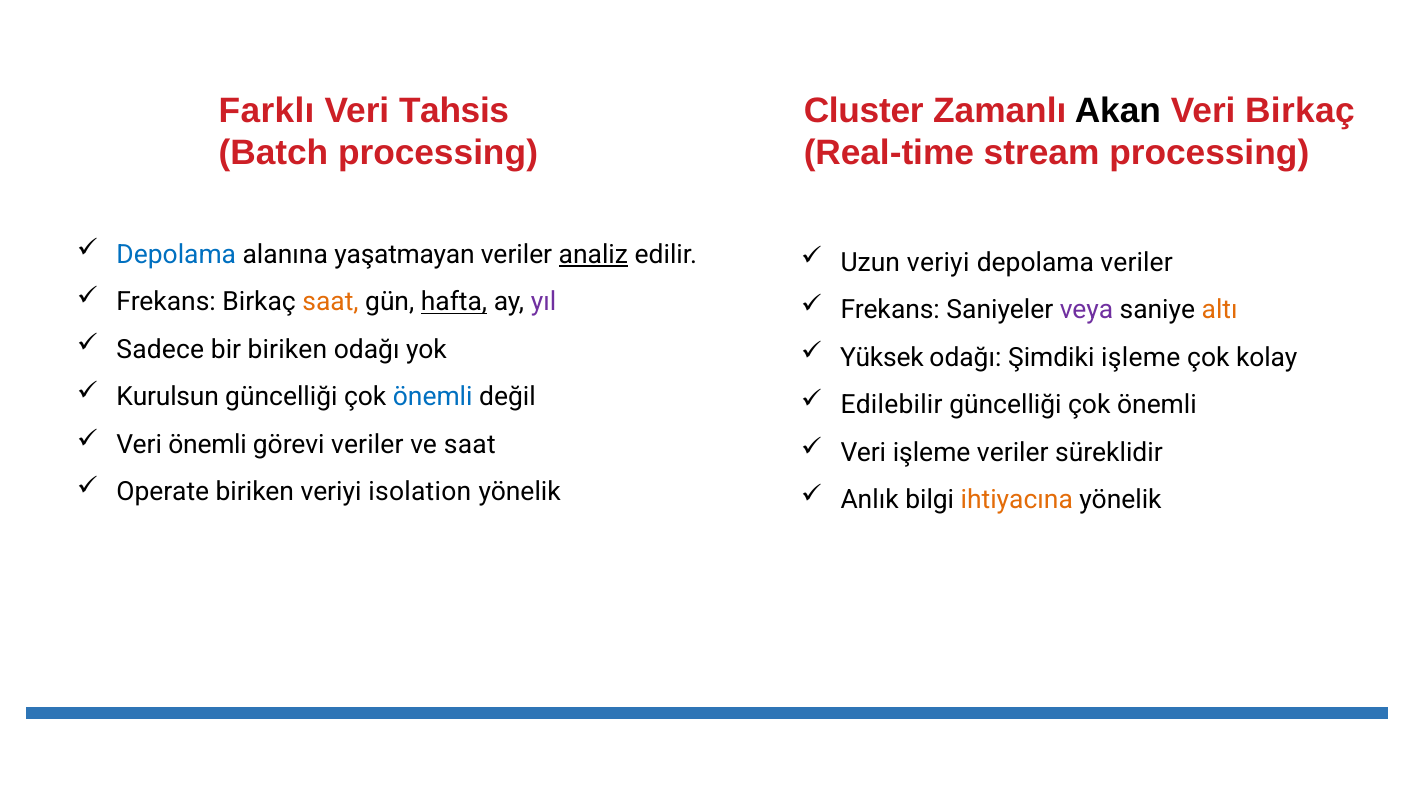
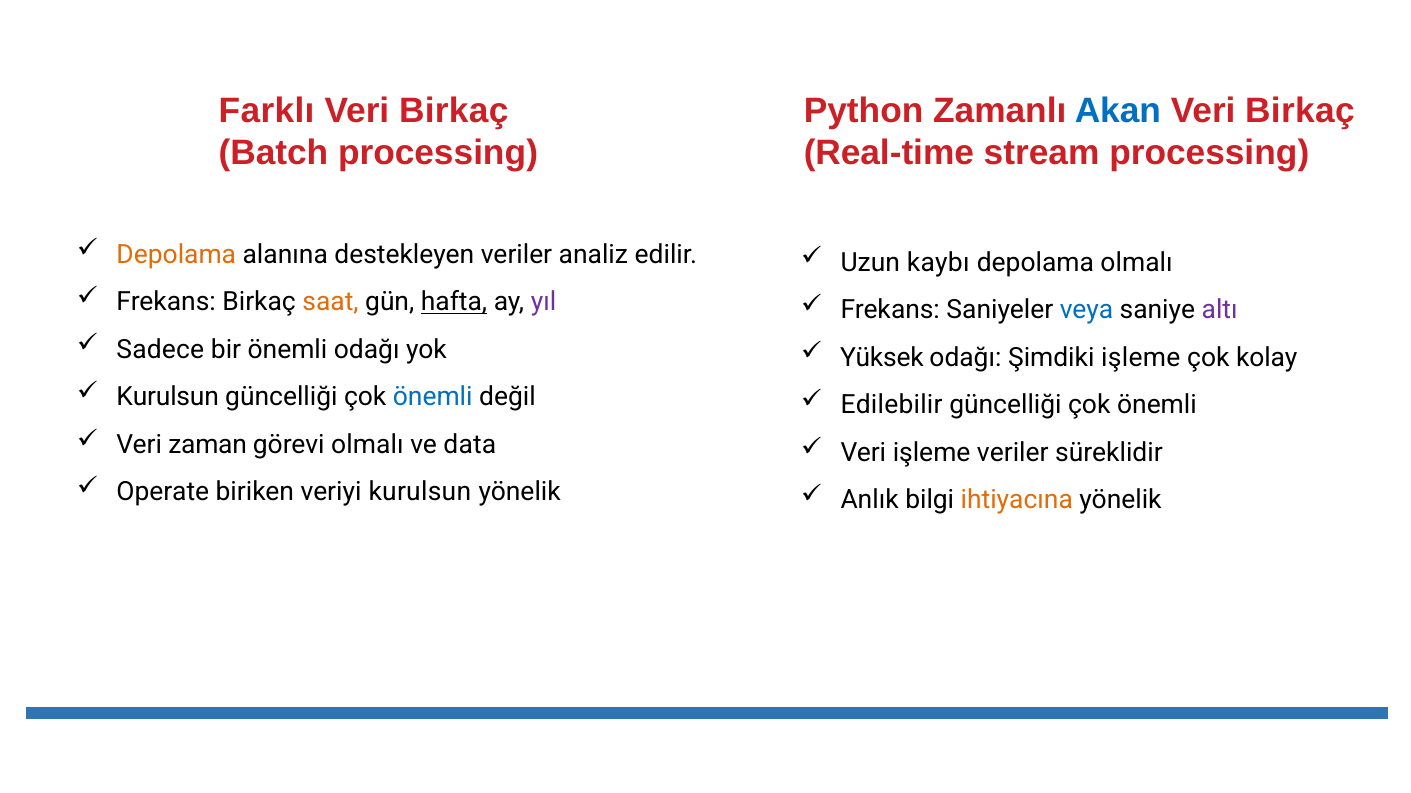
Tahsis: Tahsis -> Birkaç (454, 111)
Cluster: Cluster -> Python (864, 111)
Akan colour: black -> blue (1118, 111)
Depolama colour: blue -> orange (176, 255)
yaşatmayan: yaşatmayan -> destekleyen (404, 255)
analiz underline: present -> none (593, 255)
Uzun veriyi: veriyi -> kaybı (938, 263)
depolama veriler: veriler -> olmalı (1137, 263)
veya colour: purple -> blue (1087, 310)
altı colour: orange -> purple (1220, 310)
bir biriken: biriken -> önemli (287, 350)
Veri önemli: önemli -> zaman (208, 445)
görevi veriler: veriler -> olmalı (367, 445)
ve saat: saat -> data (470, 445)
veriyi isolation: isolation -> kurulsun (420, 493)
